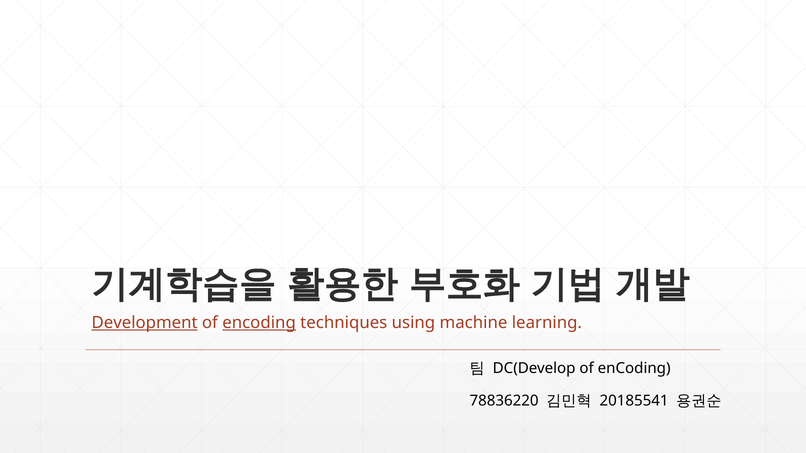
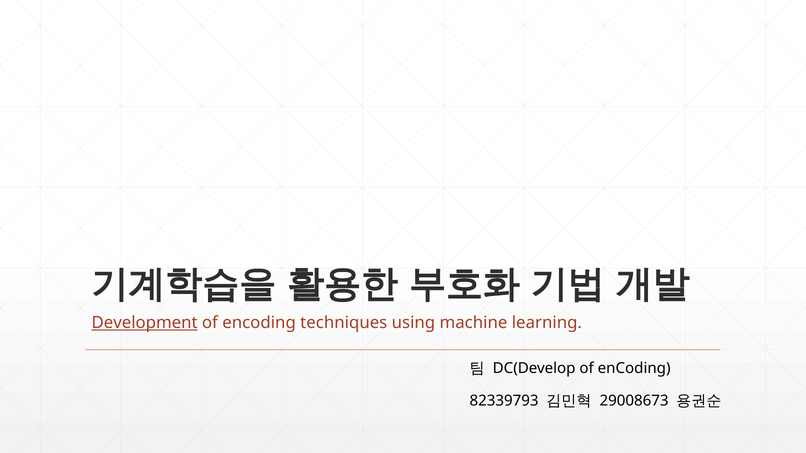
encoding underline: present -> none (259, 323)
78836220: 78836220 -> 82339793 (504, 401)
20185541: 20185541 -> 29008673 (634, 401)
